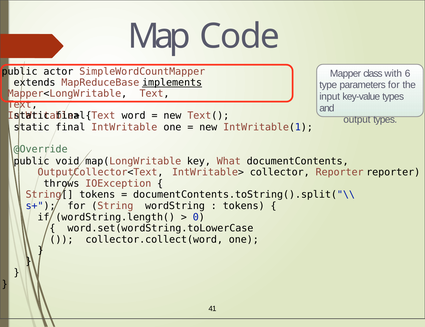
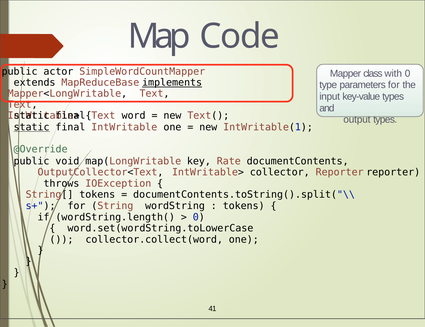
with 6: 6 -> 0 (408, 73)
static underline: none -> present (32, 127)
What: What -> Rate (229, 161)
